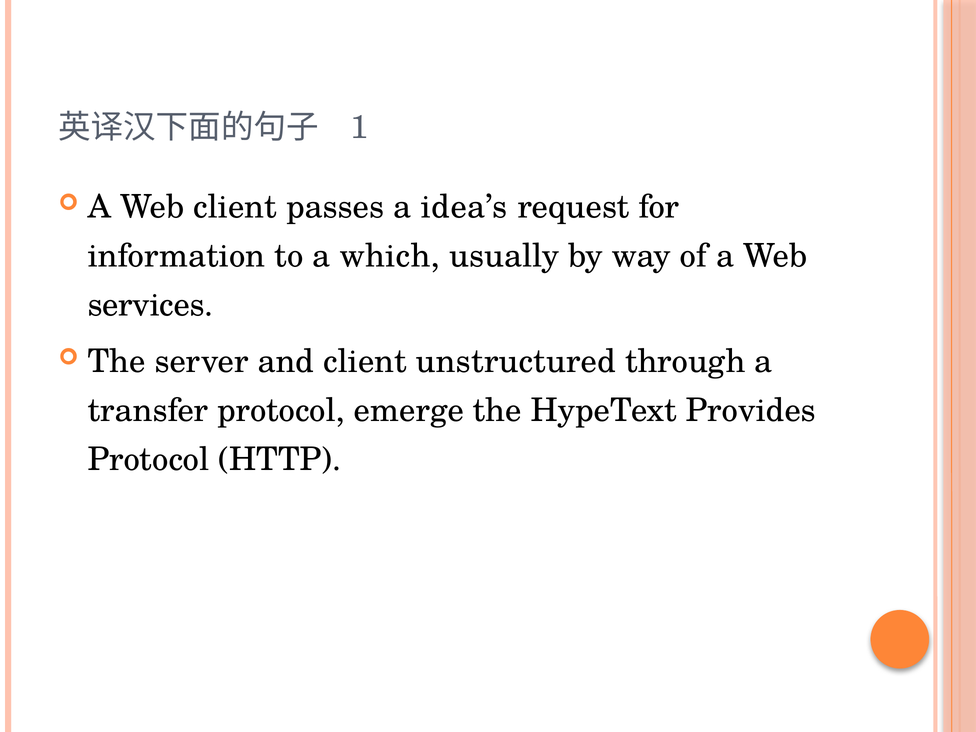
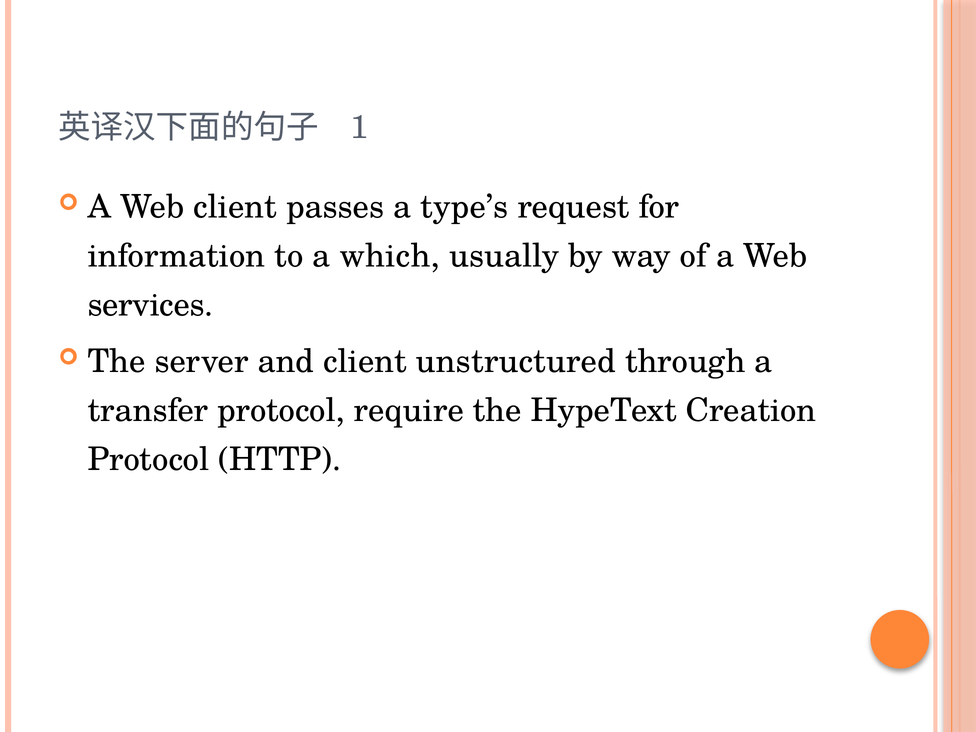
idea’s: idea’s -> type’s (464, 207)
emerge: emerge -> require (409, 411)
Provides: Provides -> Creation (751, 411)
